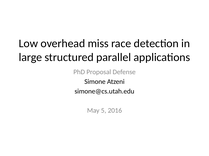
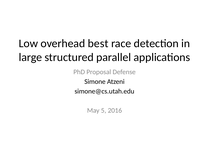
miss: miss -> best (98, 44)
